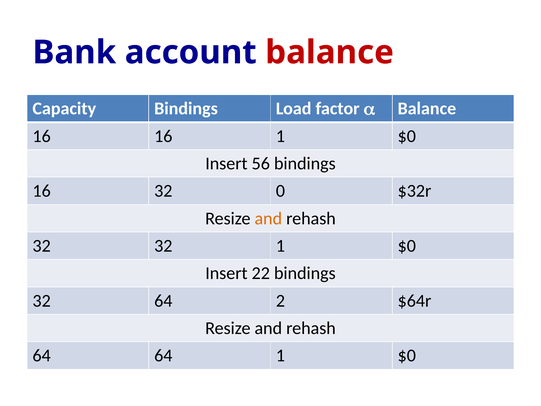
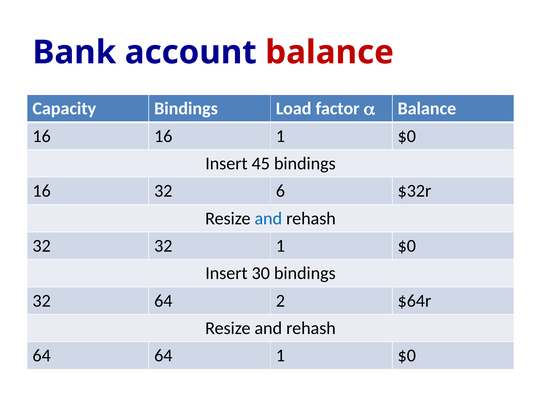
56: 56 -> 45 (261, 163)
0: 0 -> 6 (280, 191)
and colour: orange -> blue (268, 218)
22: 22 -> 30 (261, 273)
